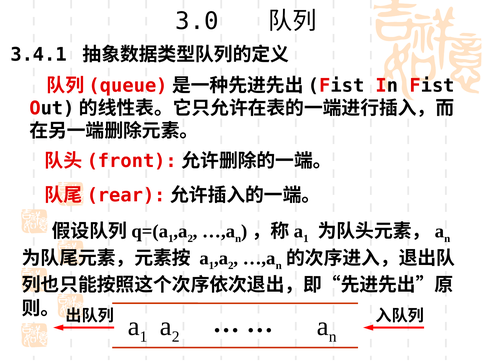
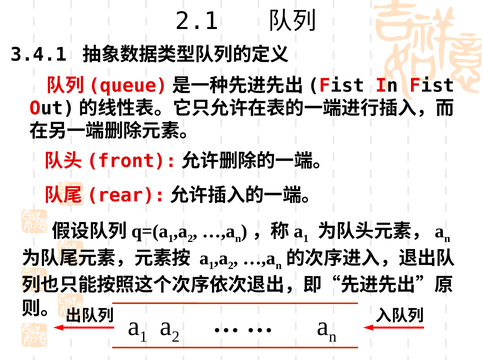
3.0: 3.0 -> 2.1 (197, 21)
